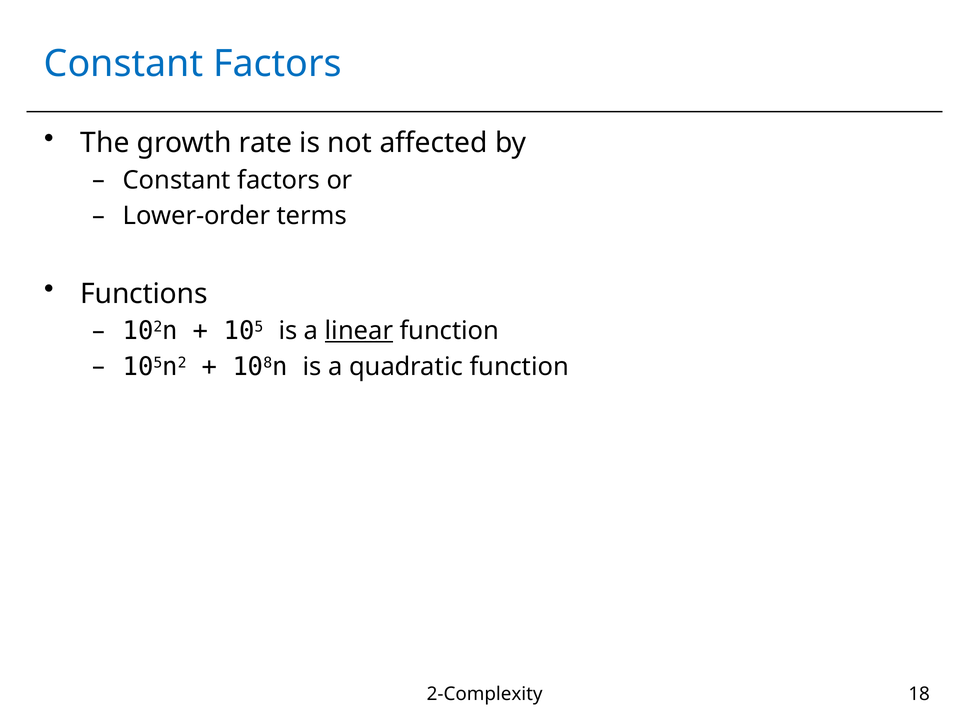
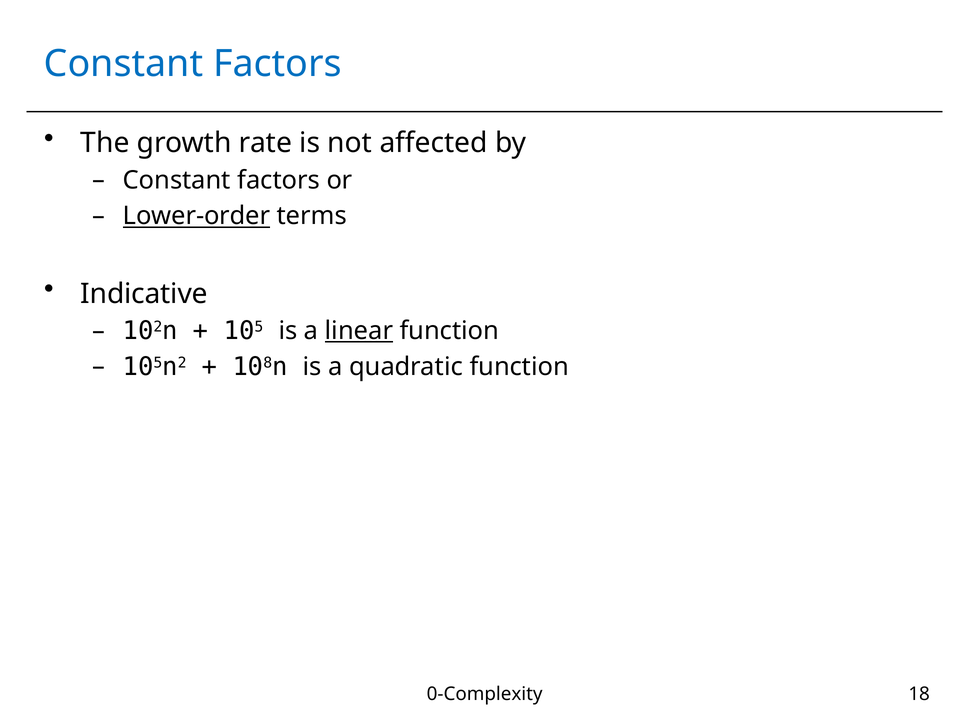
Lower-order underline: none -> present (197, 216)
Functions: Functions -> Indicative (144, 294)
2-Complexity: 2-Complexity -> 0-Complexity (485, 694)
